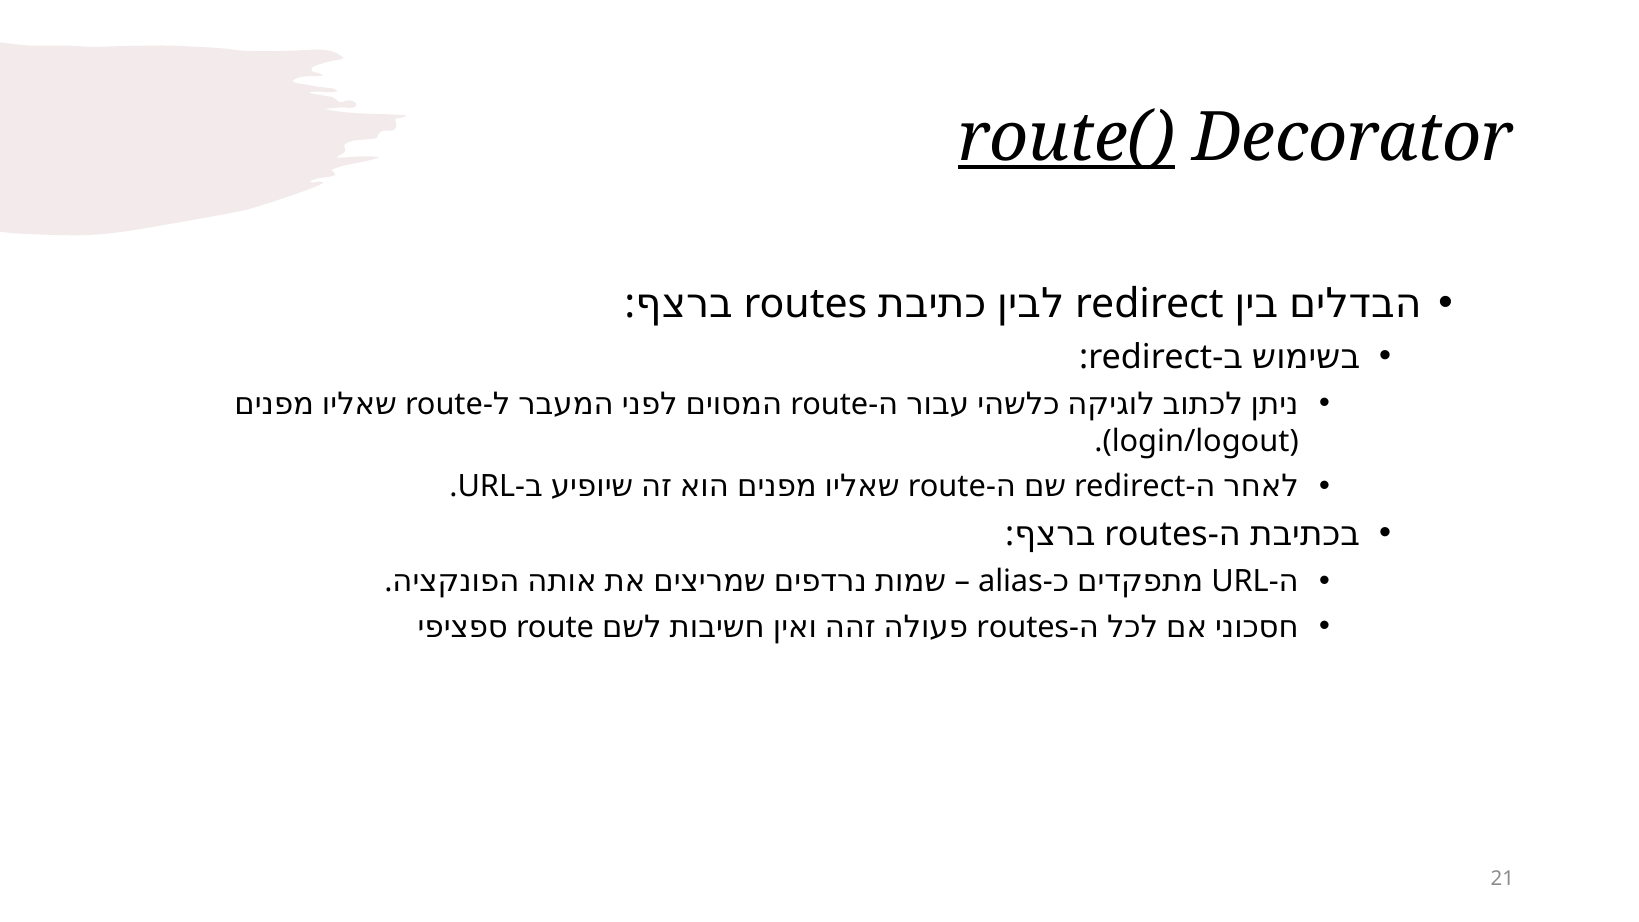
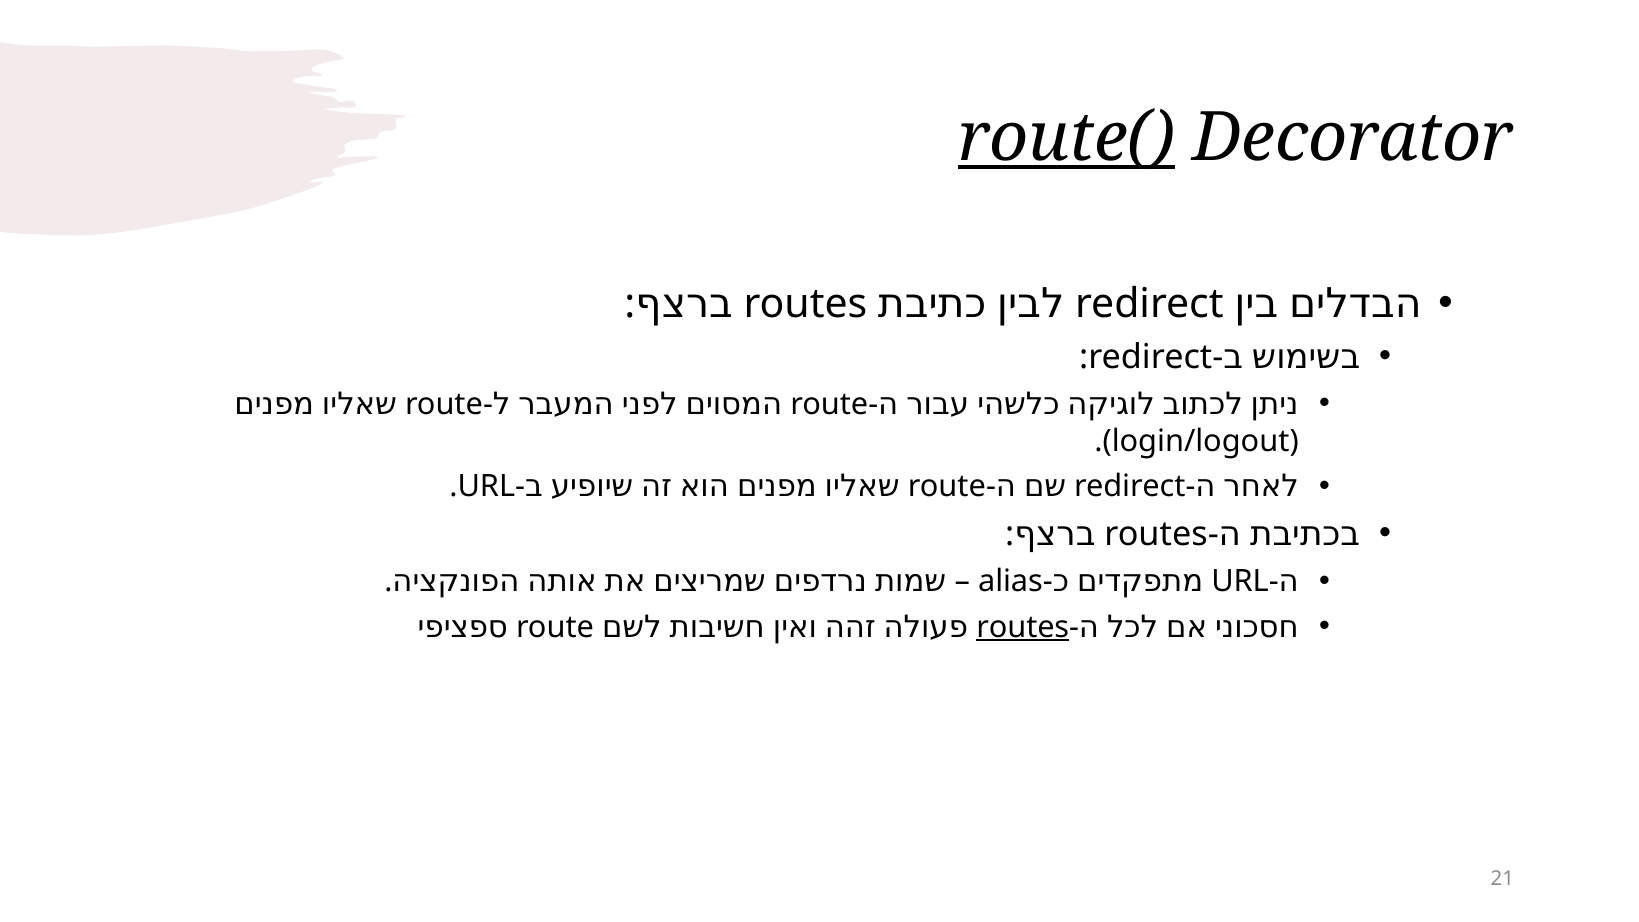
routes underline: none -> present (1023, 627)
